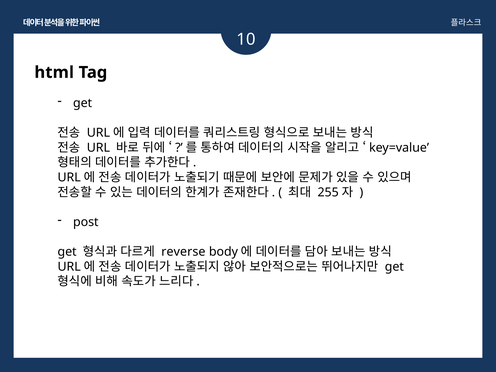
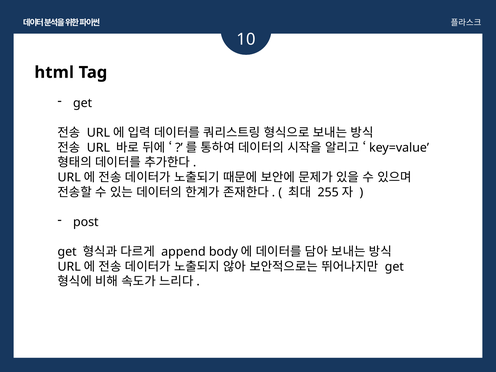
reverse: reverse -> append (183, 252)
